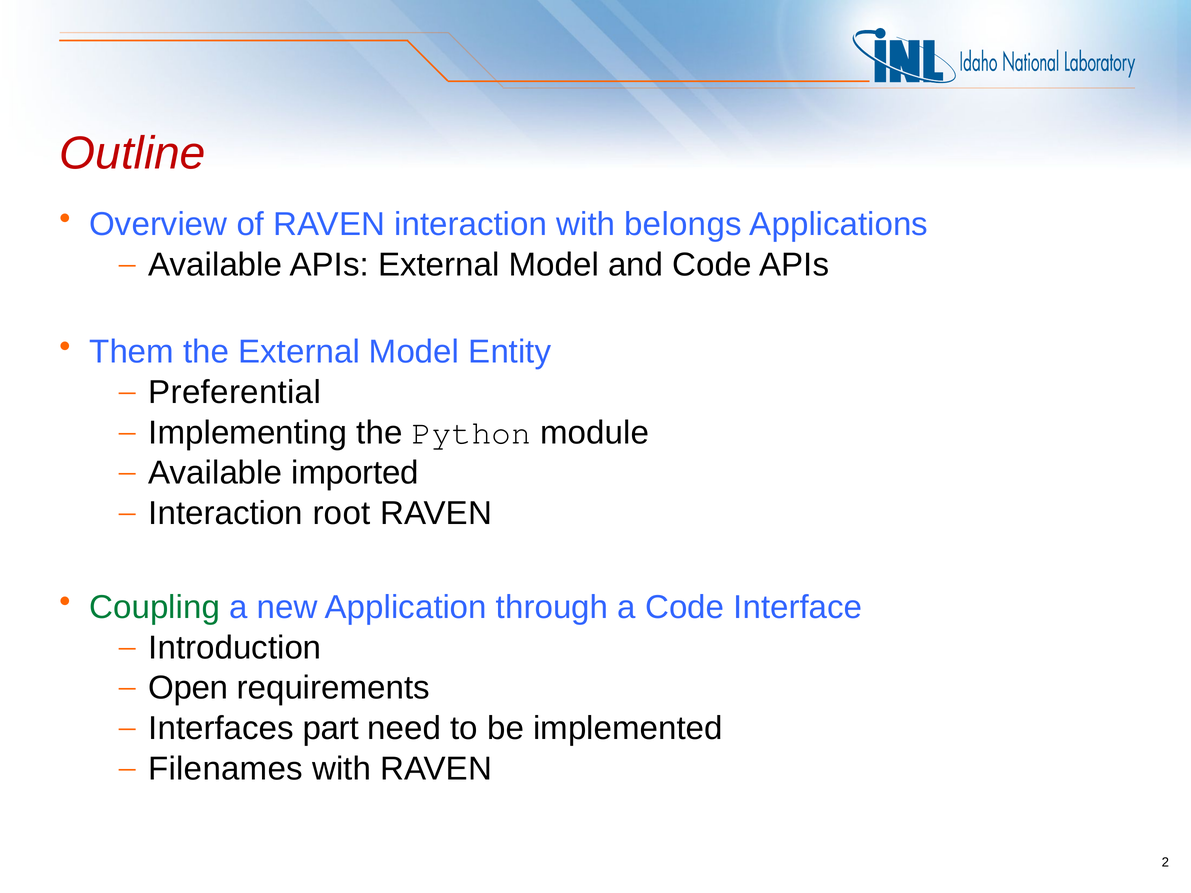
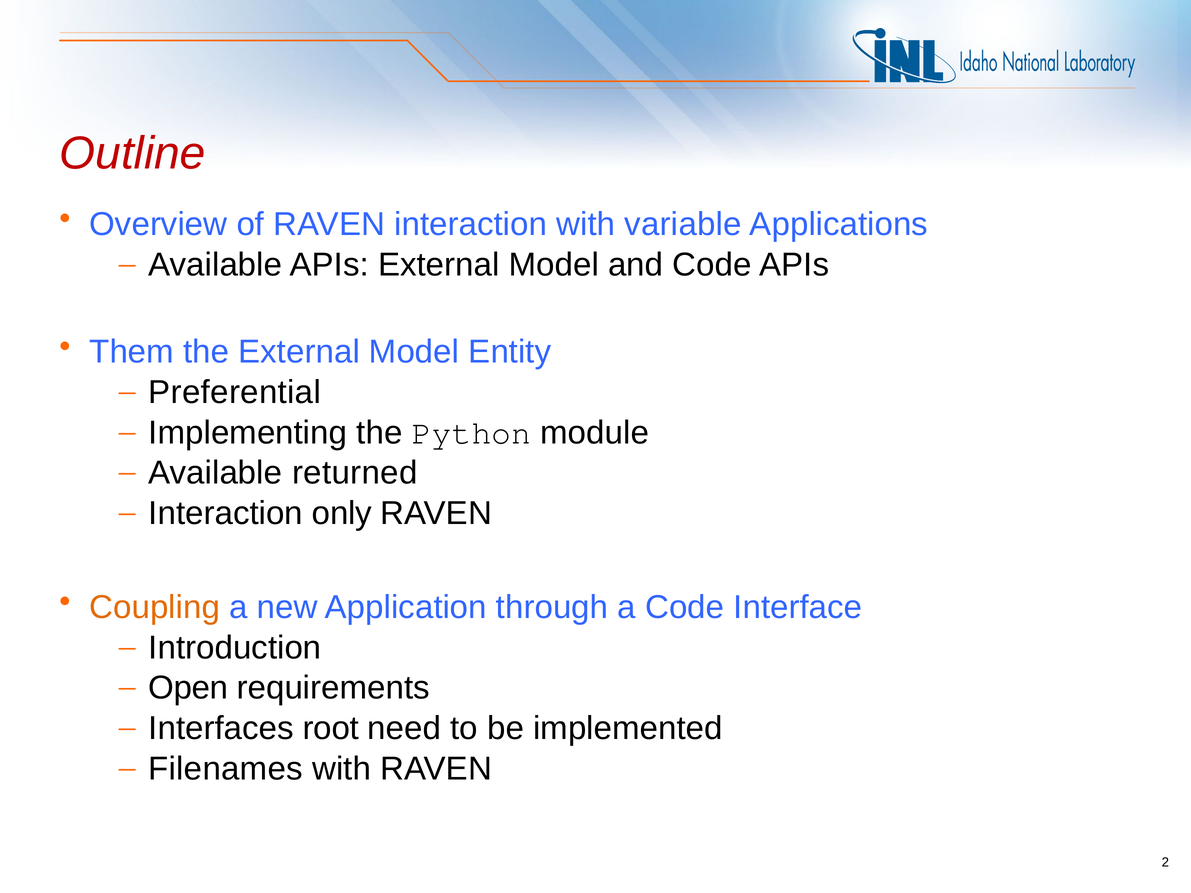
belongs: belongs -> variable (683, 224)
imported: imported -> returned (355, 473)
root: root -> only (342, 513)
Coupling colour: green -> orange (155, 607)
part: part -> root (331, 729)
